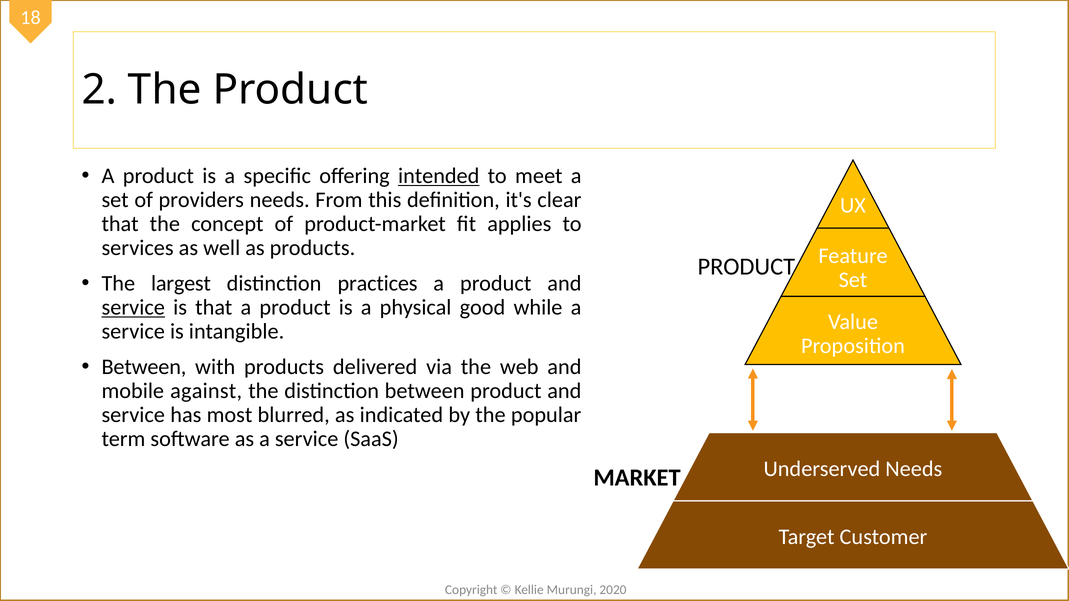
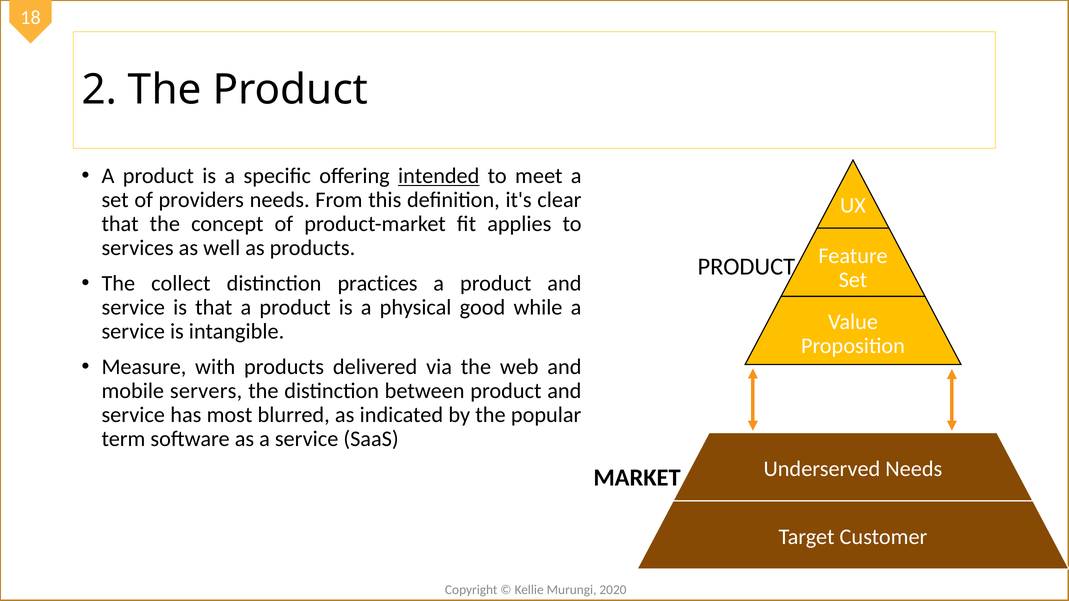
largest: largest -> collect (181, 283)
service underline: present -> none (133, 308)
Between: Between -> Measure (144, 367)
against: against -> servers (206, 391)
